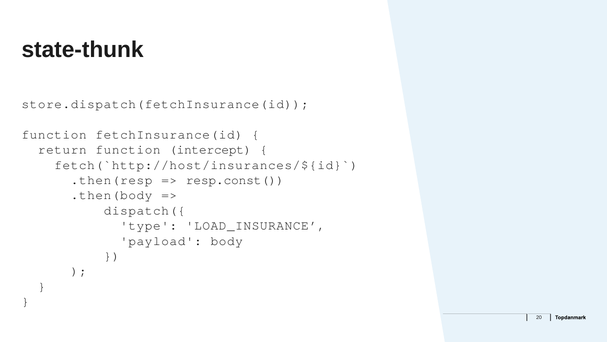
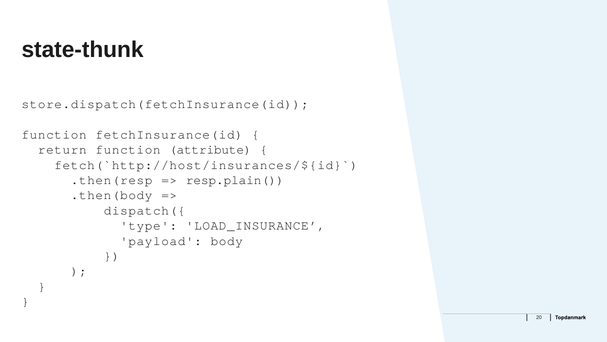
intercept: intercept -> attribute (210, 149)
resp.const(: resp.const( -> resp.plain( (235, 180)
